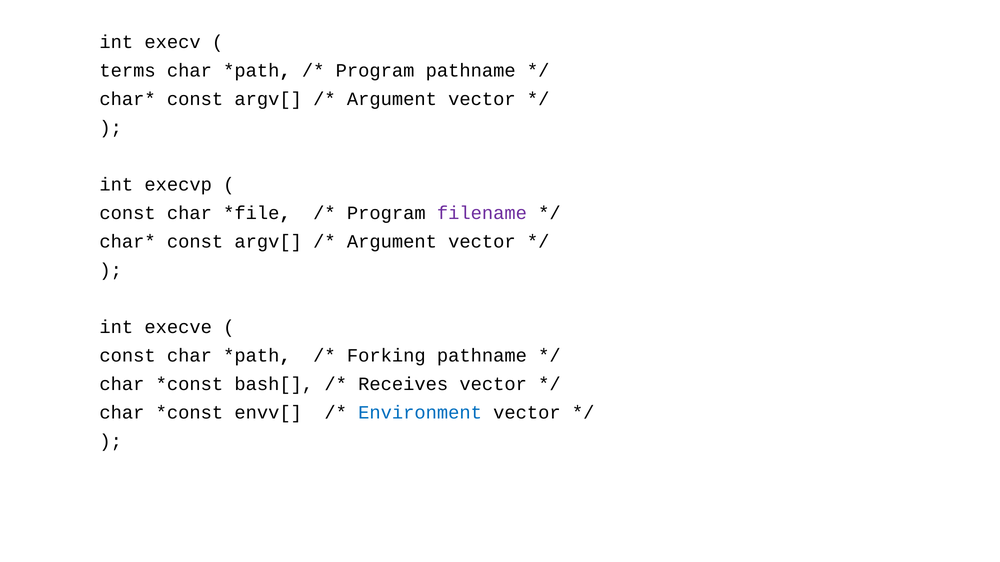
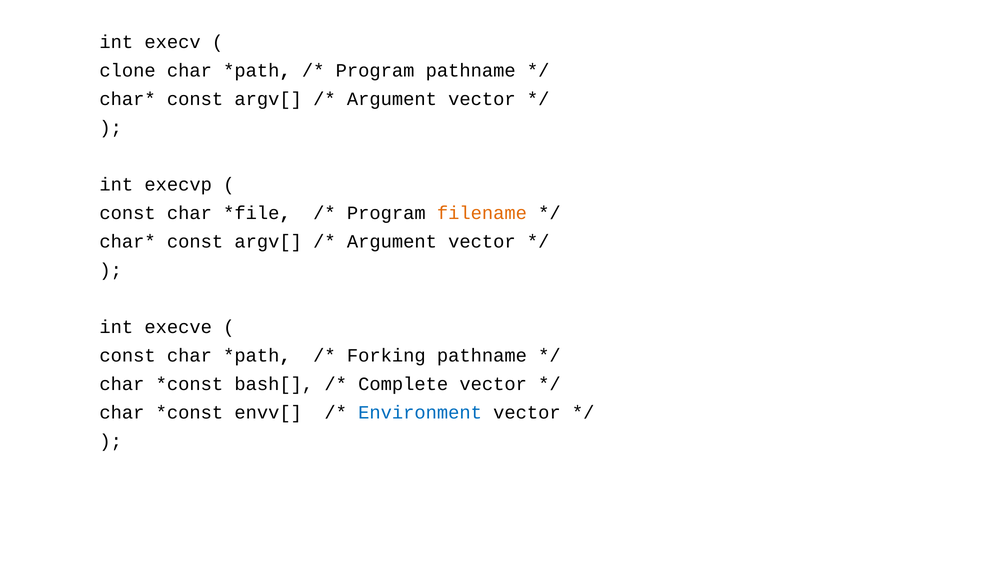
terms: terms -> clone (128, 71)
filename colour: purple -> orange (482, 213)
Receives: Receives -> Complete (403, 384)
